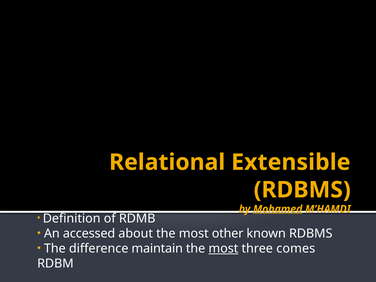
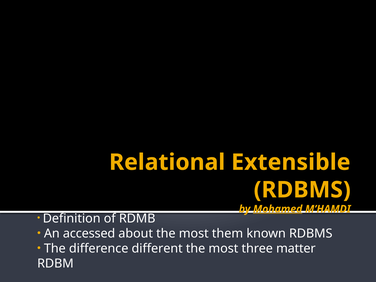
other: other -> them (228, 233)
maintain: maintain -> different (157, 249)
most underline: present -> none (223, 249)
comes: comes -> matter (296, 249)
